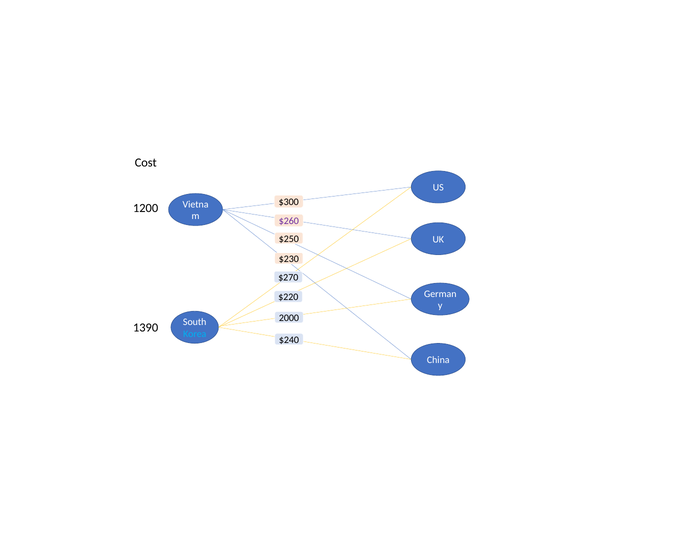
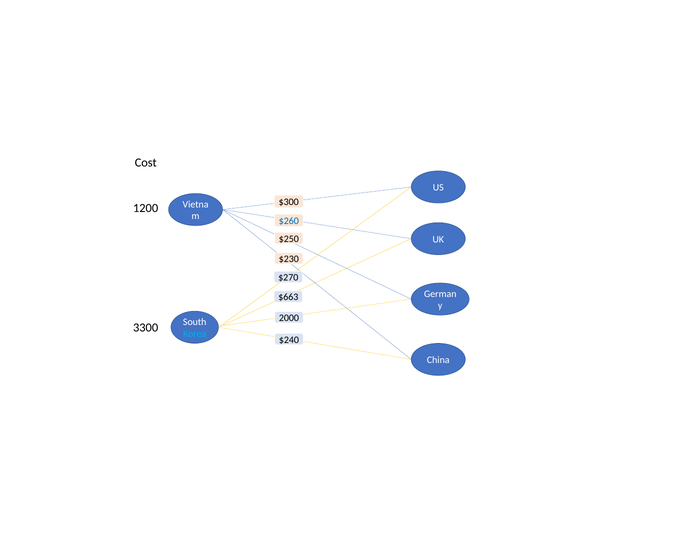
$260 colour: purple -> blue (289, 221)
$220: $220 -> $663 (288, 297)
1390: 1390 -> 3300 (146, 328)
